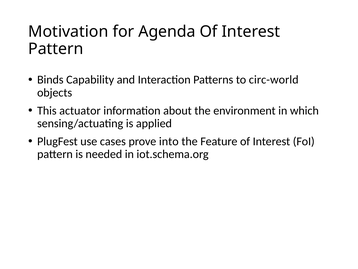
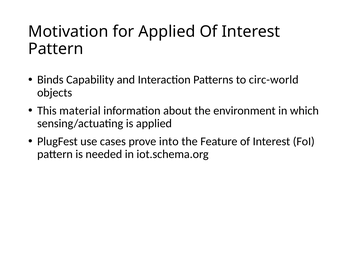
for Agenda: Agenda -> Applied (167, 32)
actuator: actuator -> material (80, 110)
